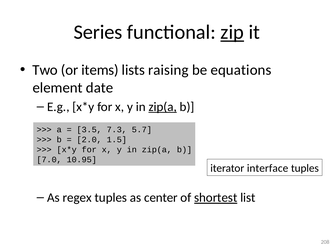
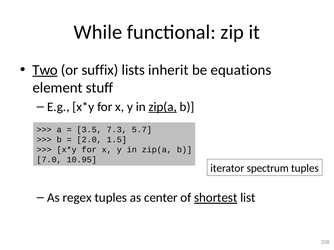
Series: Series -> While (98, 32)
zip underline: present -> none (232, 32)
Two underline: none -> present (45, 70)
items: items -> suffix (100, 70)
raising: raising -> inherit (168, 70)
date: date -> stuff (100, 88)
interface: interface -> spectrum (268, 169)
